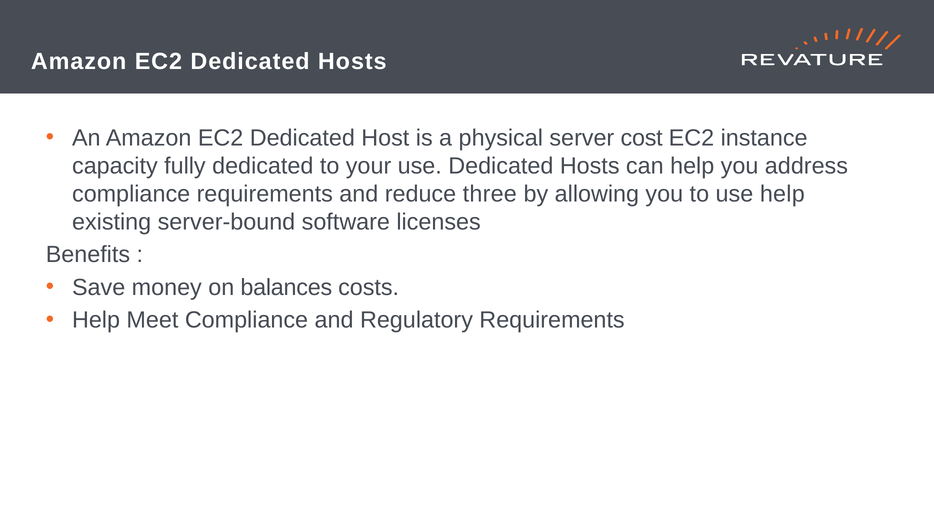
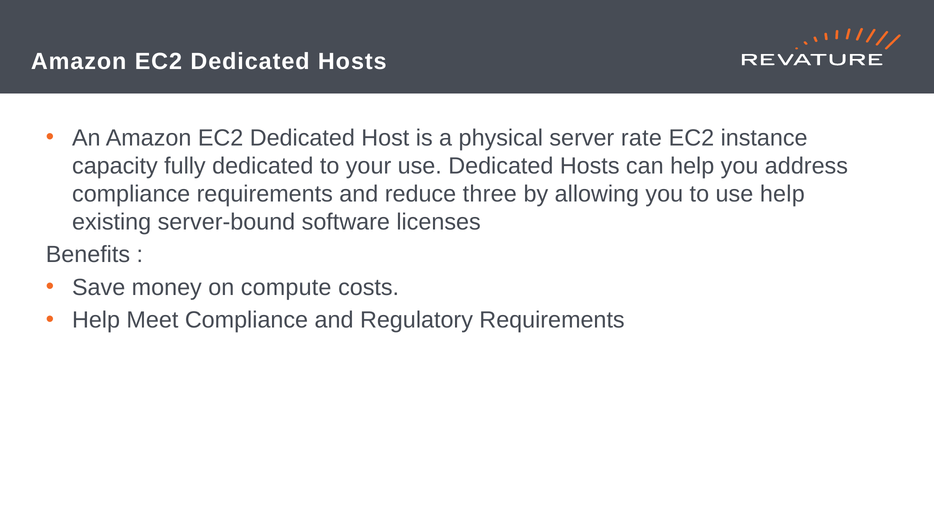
cost: cost -> rate (641, 138)
balances: balances -> compute (286, 287)
